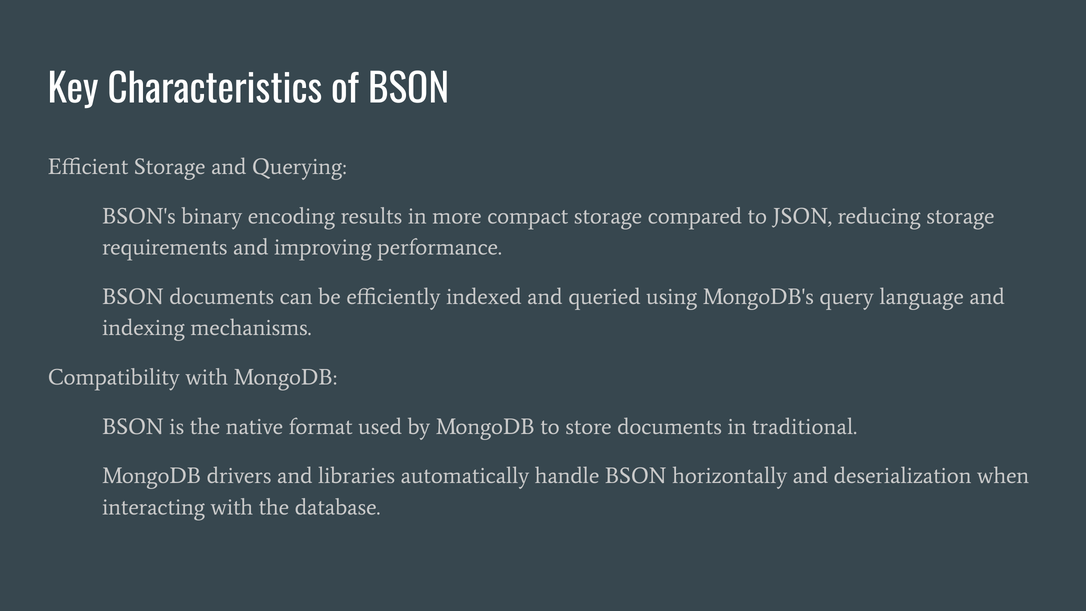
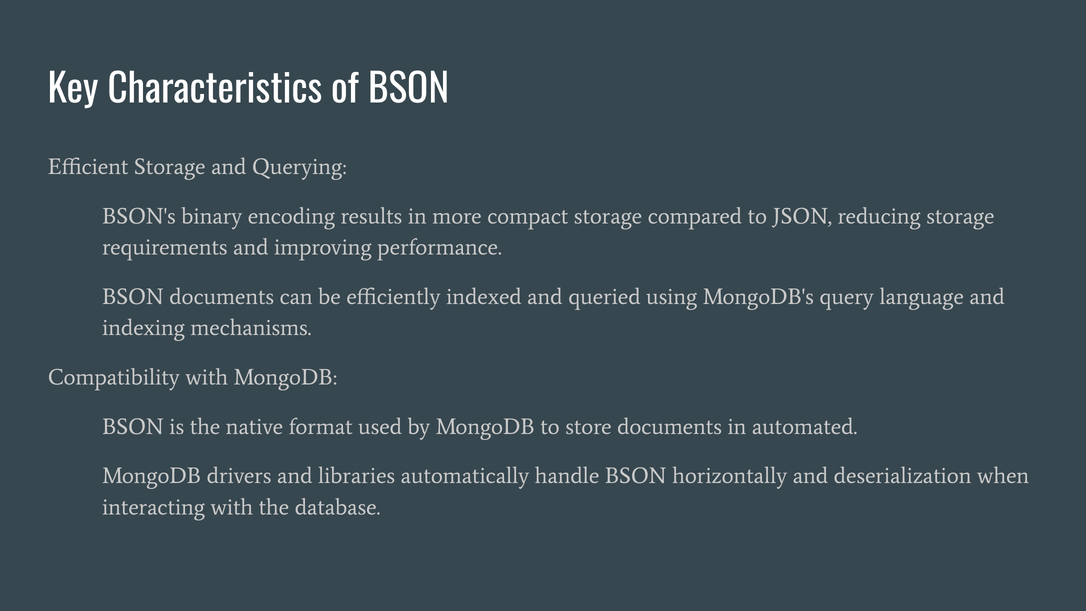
traditional: traditional -> automated (805, 427)
